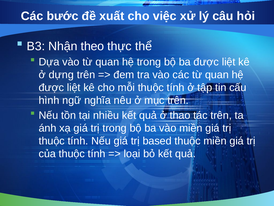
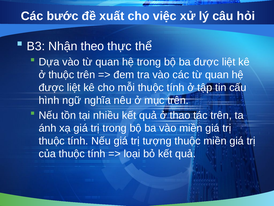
ở dựng: dựng -> thuộc (61, 75)
based: based -> tượng (157, 141)
